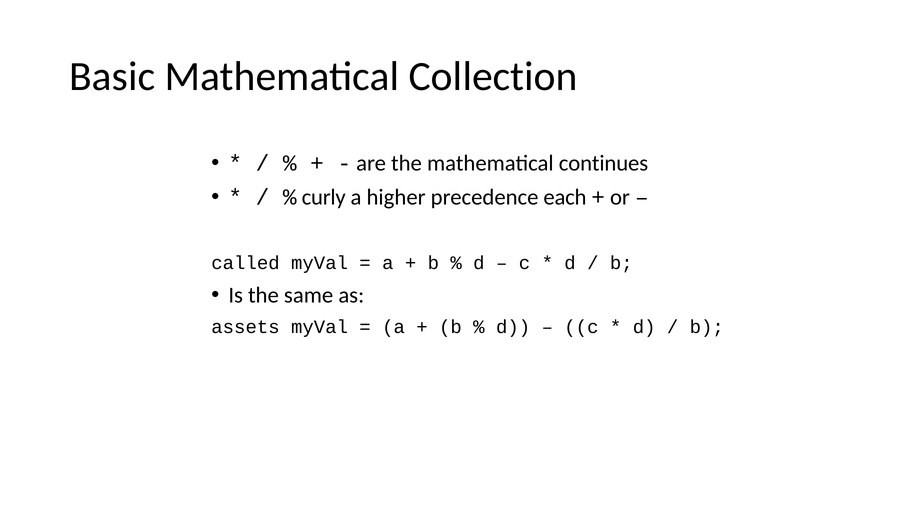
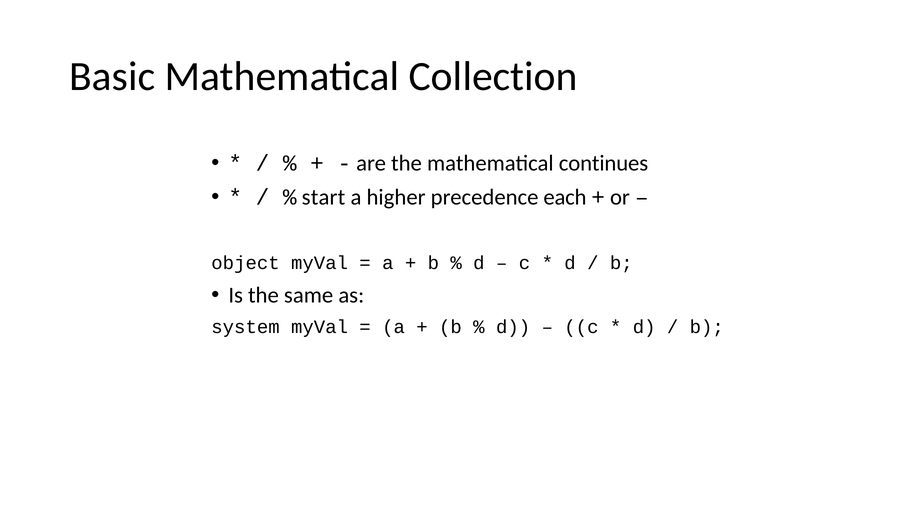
curly: curly -> start (323, 197)
called: called -> object (245, 263)
assets: assets -> system (245, 327)
